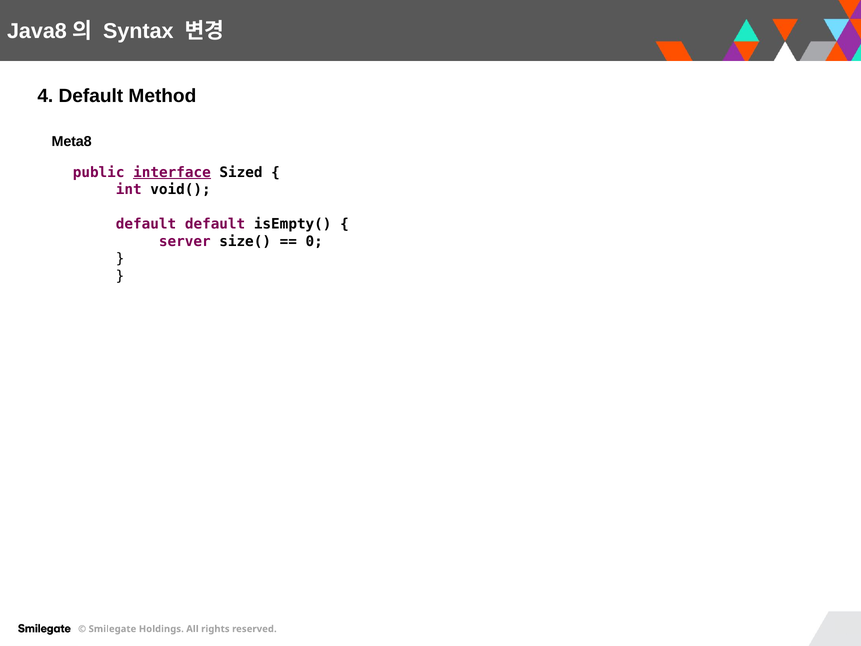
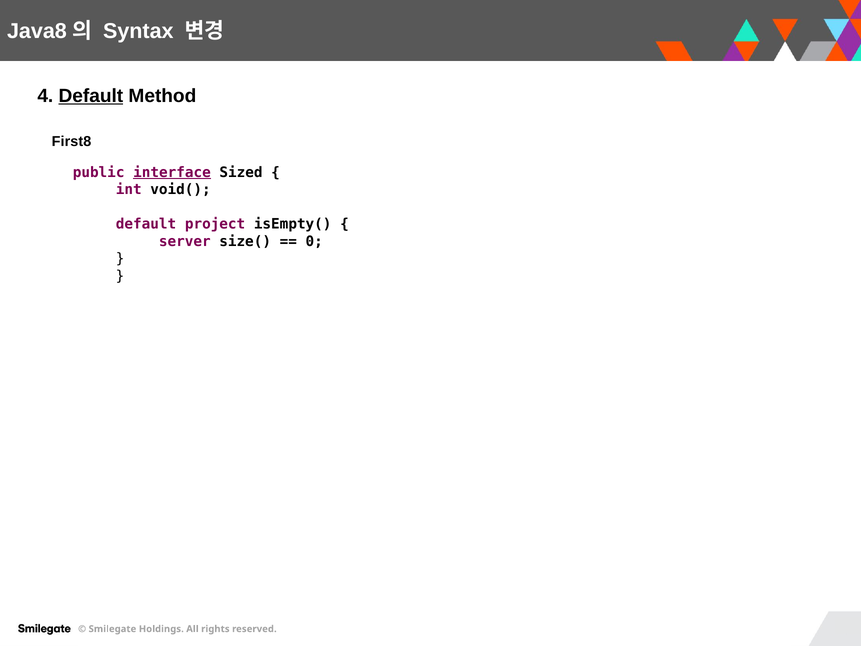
Default underline: none -> present (91, 96)
Meta8: Meta8 -> First8 (71, 142)
default default: default -> project (215, 224)
